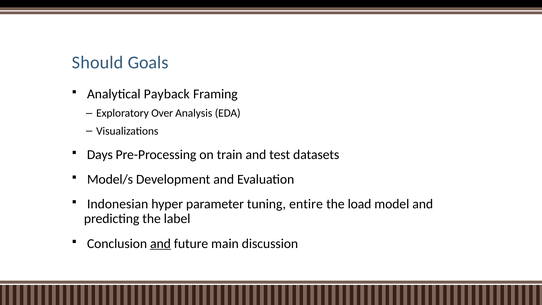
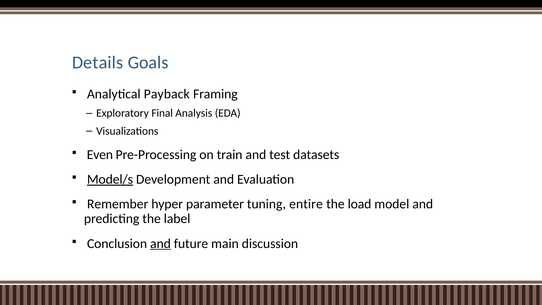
Should: Should -> Details (98, 63)
Over: Over -> Final (162, 113)
Days: Days -> Even (100, 155)
Model/s underline: none -> present (110, 179)
Indonesian: Indonesian -> Remember (118, 204)
